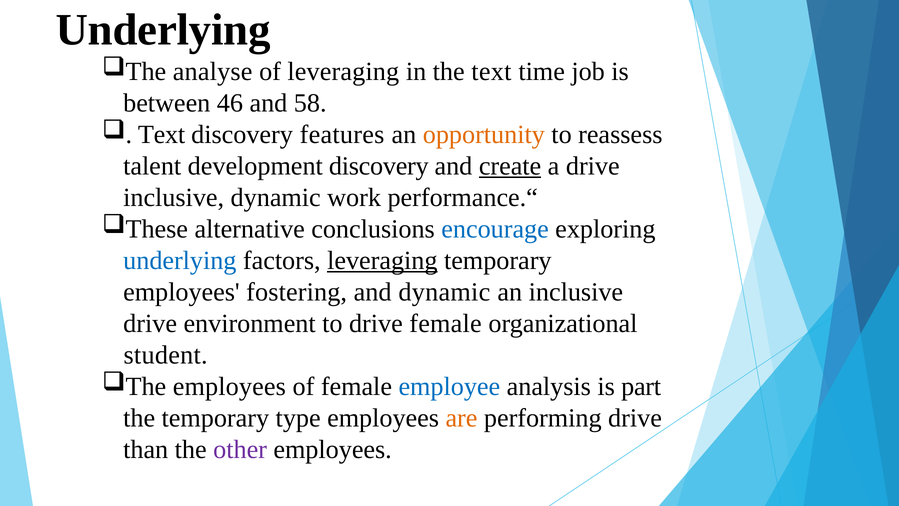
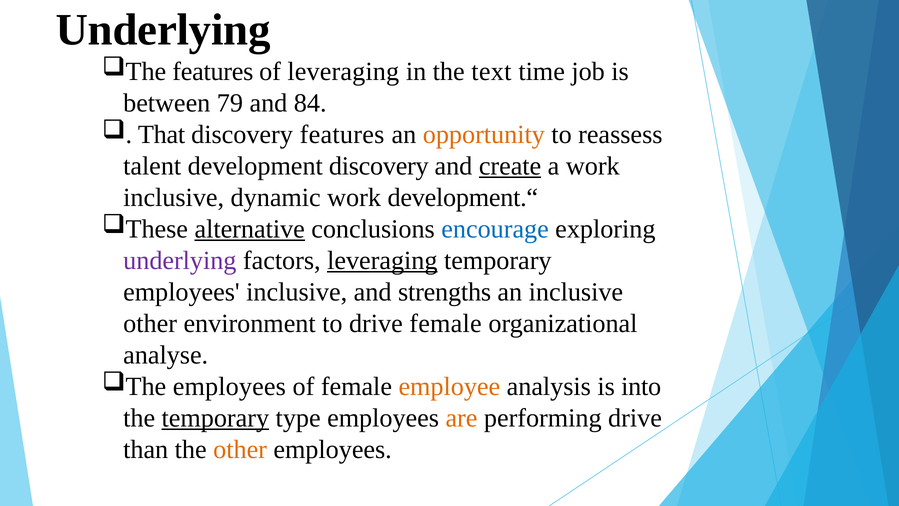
analyse: analyse -> features (213, 71)
46: 46 -> 79 (230, 103)
58: 58 -> 84 (310, 103)
Text: Text -> That (162, 134)
a drive: drive -> work (593, 166)
performance.“: performance.“ -> development.“ (463, 197)
alternative underline: none -> present (250, 229)
underlying colour: blue -> purple (180, 260)
employees fostering: fostering -> inclusive (297, 292)
and dynamic: dynamic -> strengths (445, 292)
drive: drive -> other (150, 323)
student: student -> analyse (166, 355)
employee colour: blue -> orange (449, 386)
part: part -> into (641, 386)
temporary underline: none -> present (215, 418)
other colour: purple -> orange (240, 449)
